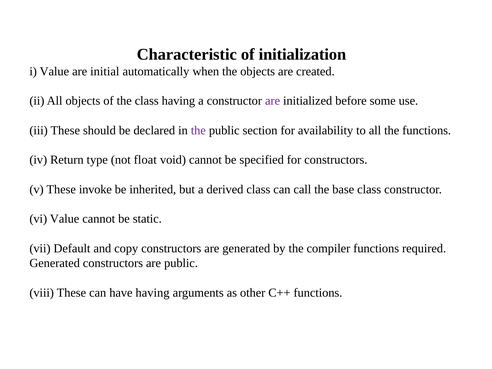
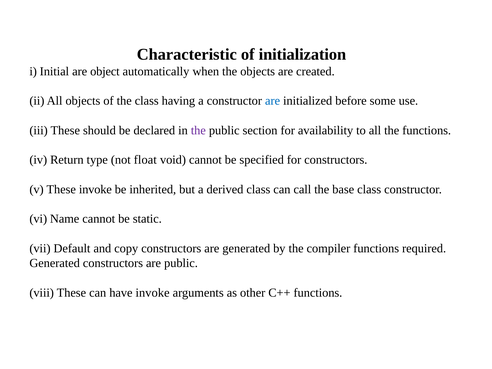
i Value: Value -> Initial (54, 71)
initial: initial -> object (105, 71)
are colour: purple -> blue (273, 101)
vi Value: Value -> Name (65, 219)
have having: having -> invoke (153, 293)
